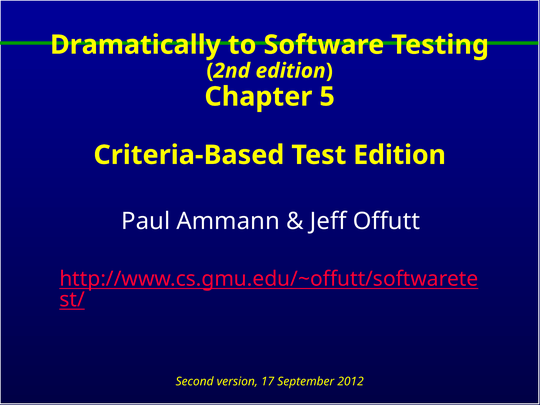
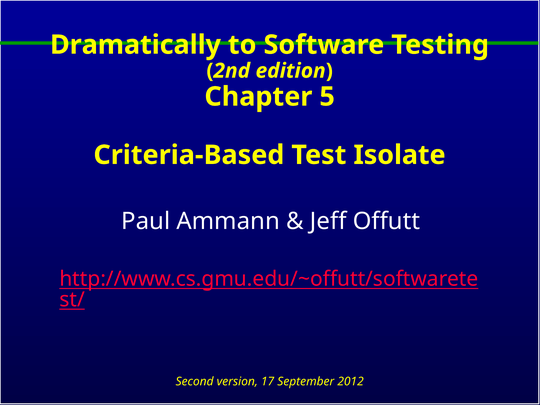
Test Edition: Edition -> Isolate (399, 155)
